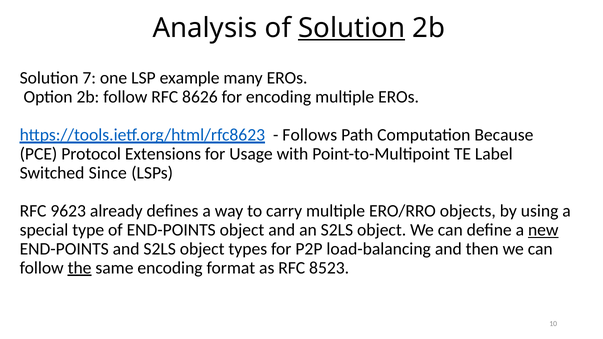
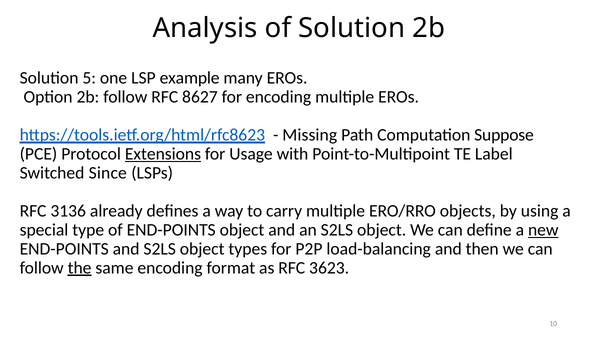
Solution underline: present -> none (352, 28)
7: 7 -> 5 (89, 78)
8626: 8626 -> 8627 (200, 97)
Follows: Follows -> Missing (310, 135)
Because: Because -> Suppose (504, 135)
Extensions underline: none -> present (163, 154)
9623: 9623 -> 3136 (68, 211)
8523: 8523 -> 3623 (329, 268)
